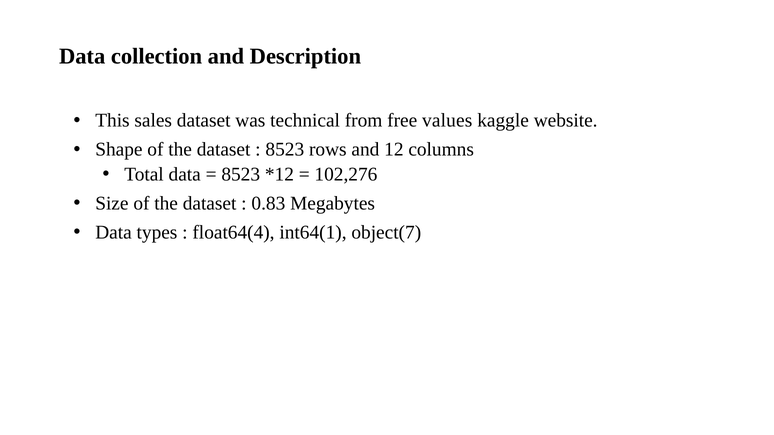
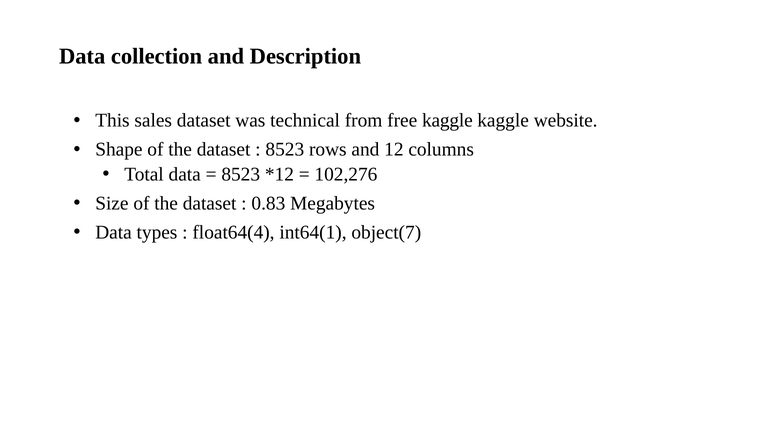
free values: values -> kaggle (447, 121)
